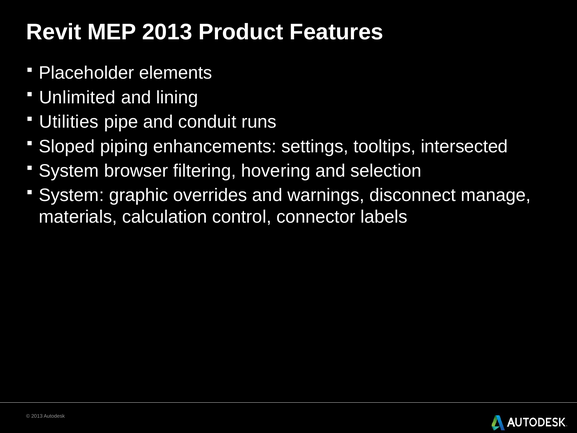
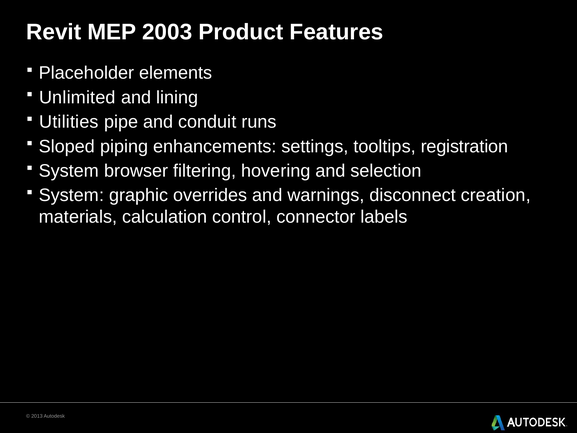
MEP 2013: 2013 -> 2003 (167, 32)
intersected: intersected -> registration (464, 146)
manage: manage -> creation (496, 195)
